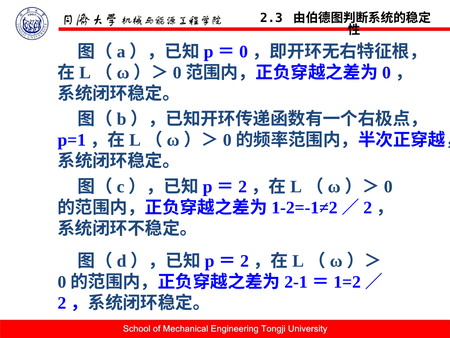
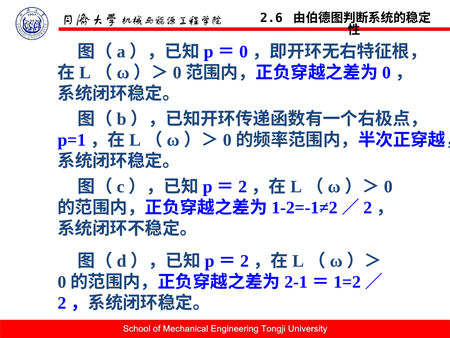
2.3: 2.3 -> 2.6 (271, 18)
